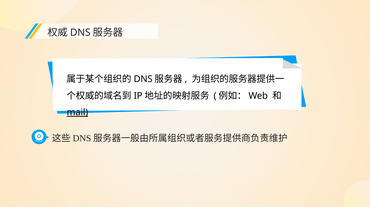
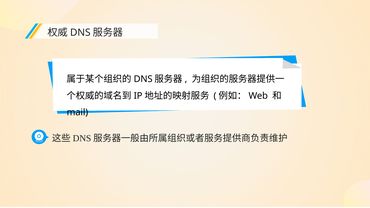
mail underline: present -> none (77, 112)
